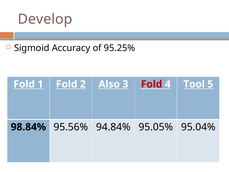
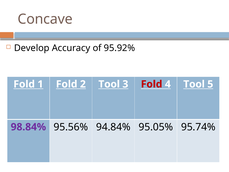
Develop: Develop -> Concave (45, 19)
Sigmoid: Sigmoid -> Develop (32, 48)
95.25%: 95.25% -> 95.92% (119, 48)
2 Also: Also -> Tool (109, 84)
98.84% colour: black -> purple (28, 127)
95.04%: 95.04% -> 95.74% (198, 127)
